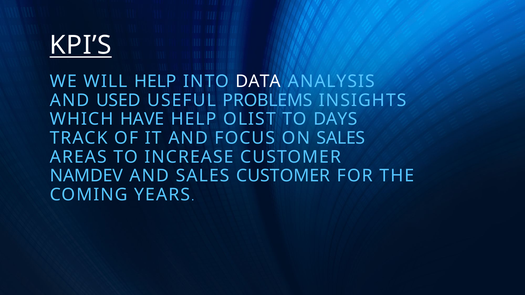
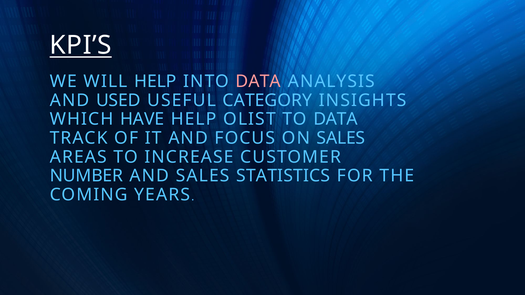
DATA colour: white -> pink (258, 81)
PROBLEMS: PROBLEMS -> CATEGORY (267, 100)
TO DAYS: DAYS -> DATA (336, 119)
NAMDEV: NAMDEV -> NUMBER (86, 176)
SALES CUSTOMER: CUSTOMER -> STATISTICS (283, 176)
